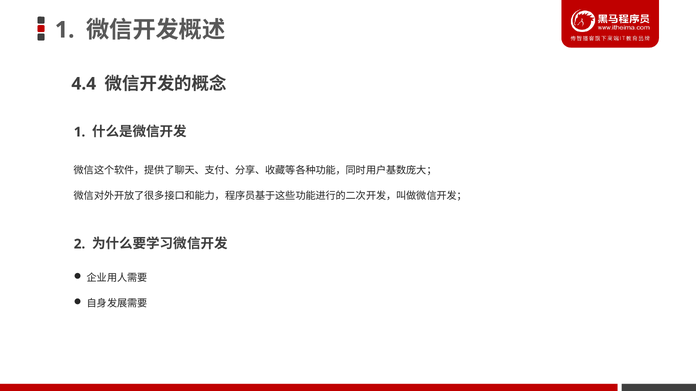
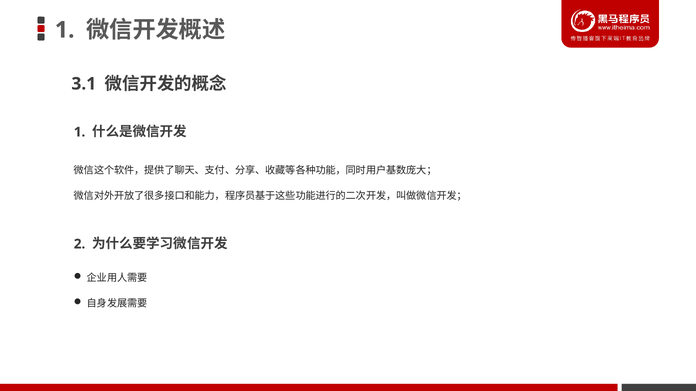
4.4: 4.4 -> 3.1 (84, 84)
